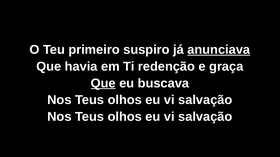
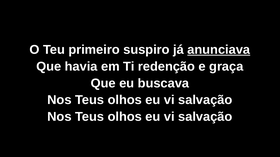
Que underline: present -> none (103, 83)
